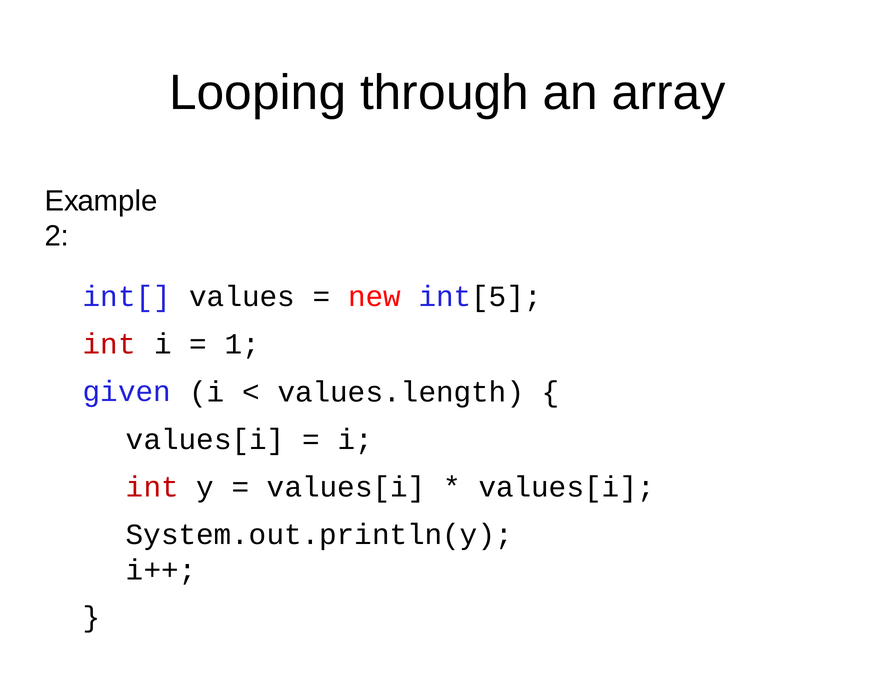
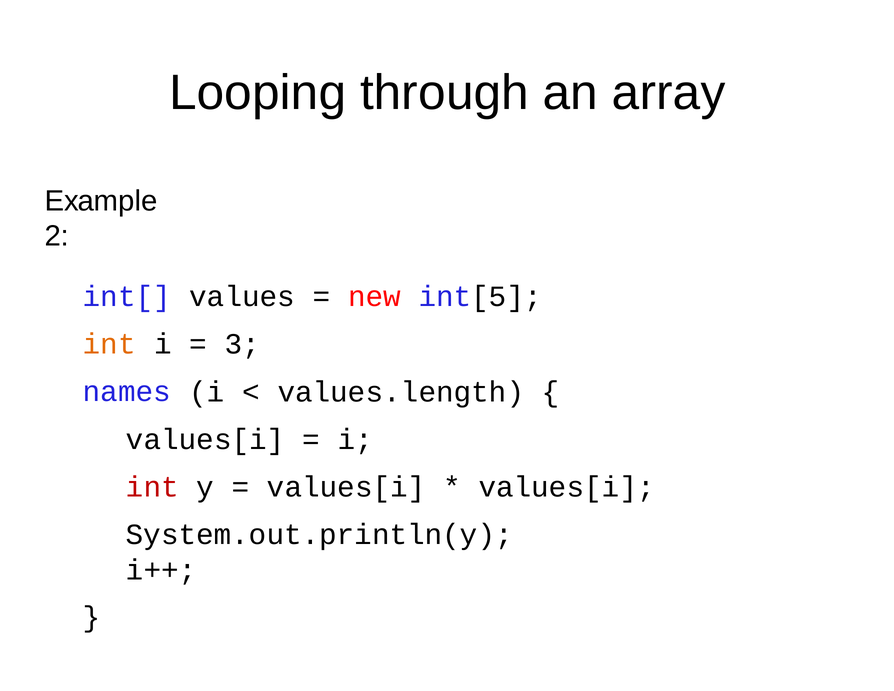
int colour: red -> orange (109, 344)
1: 1 -> 3 (242, 344)
given: given -> names (127, 391)
